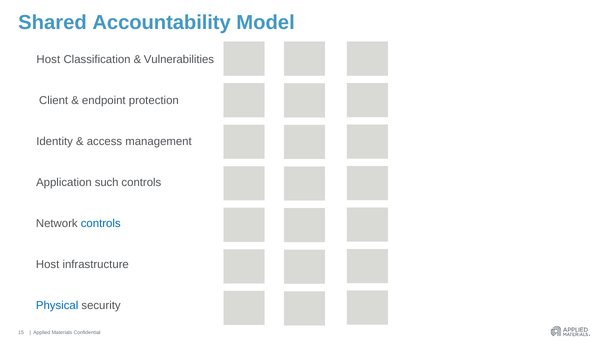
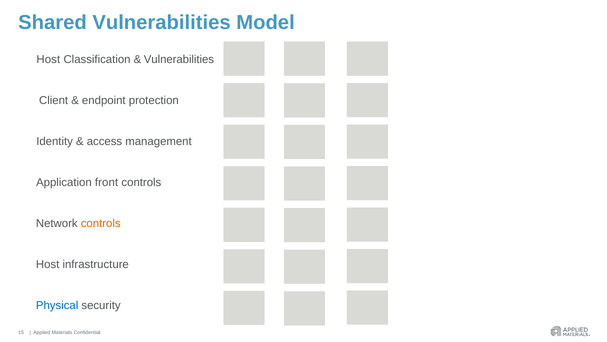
Shared Accountability: Accountability -> Vulnerabilities (162, 23)
such: such -> front (107, 182)
controls colour: blue -> orange (101, 223)
